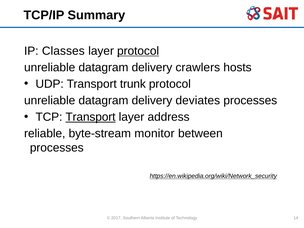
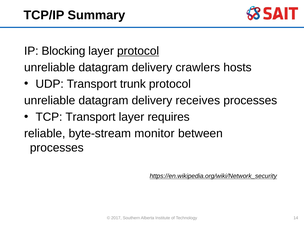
Classes: Classes -> Blocking (63, 51)
deviates: deviates -> receives (198, 100)
Transport underline: present -> none (90, 117)
address: address -> requires (169, 117)
